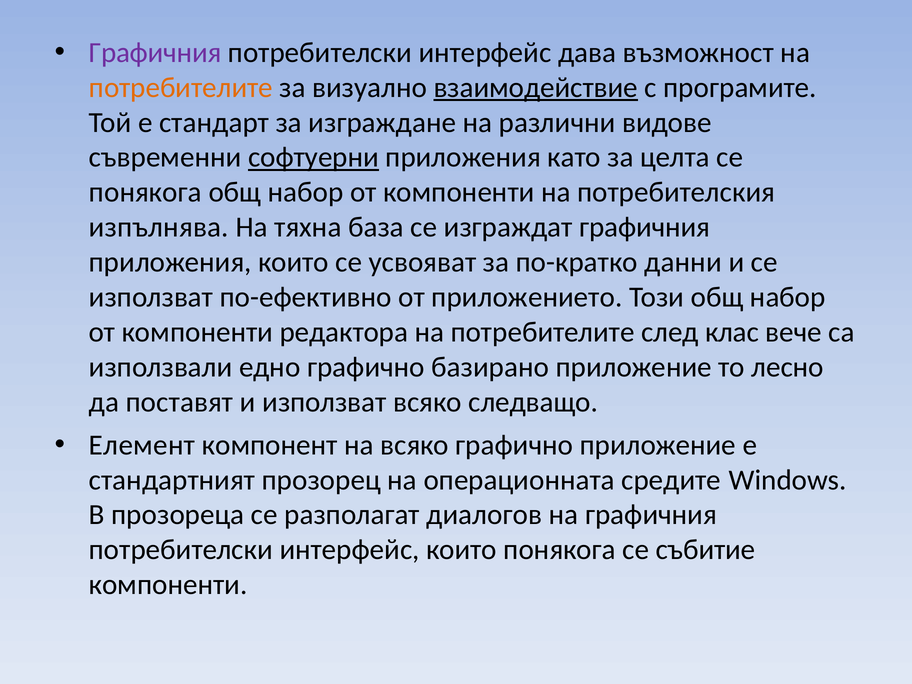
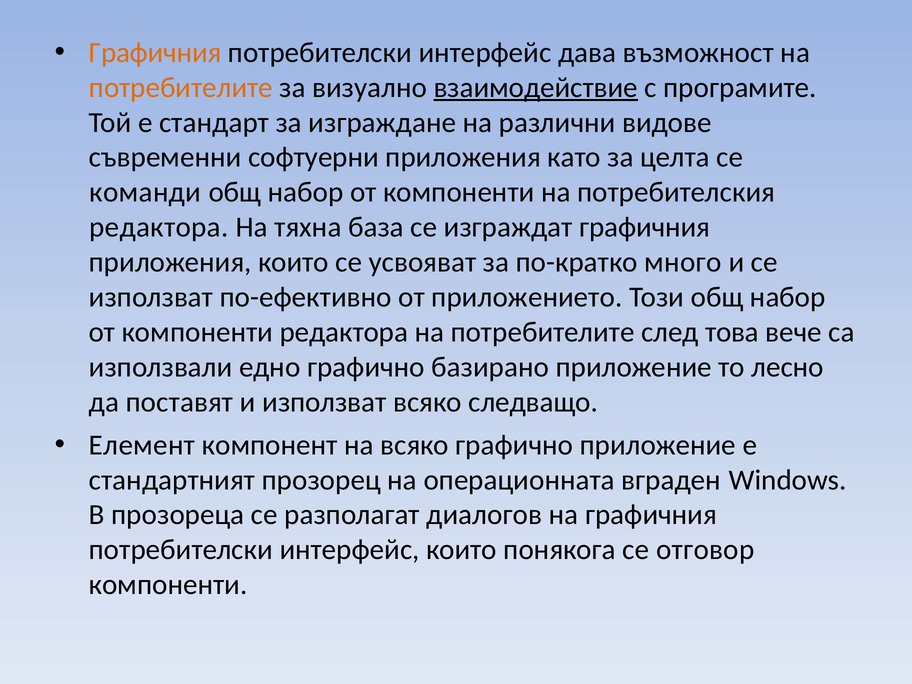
Графичния colour: purple -> orange (155, 53)
софтуерни underline: present -> none (314, 157)
понякога: понякога -> команди (145, 192)
изпълнява: изпълнява -> редактора (159, 227)
данни: данни -> много (683, 262)
клас: клас -> това (732, 332)
средите: средите -> вграден (671, 480)
събитие: събитие -> отговор (705, 550)
